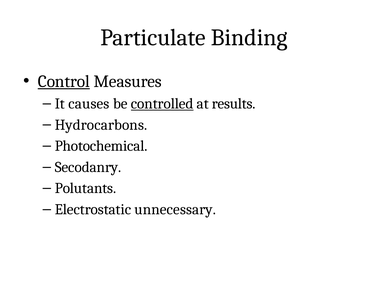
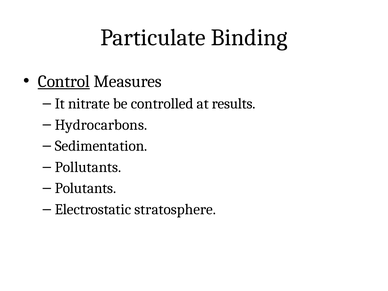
causes: causes -> nitrate (89, 104)
controlled underline: present -> none (162, 104)
Photochemical: Photochemical -> Sedimentation (101, 146)
Secodanry: Secodanry -> Pollutants (88, 167)
unnecessary: unnecessary -> stratosphere (175, 209)
